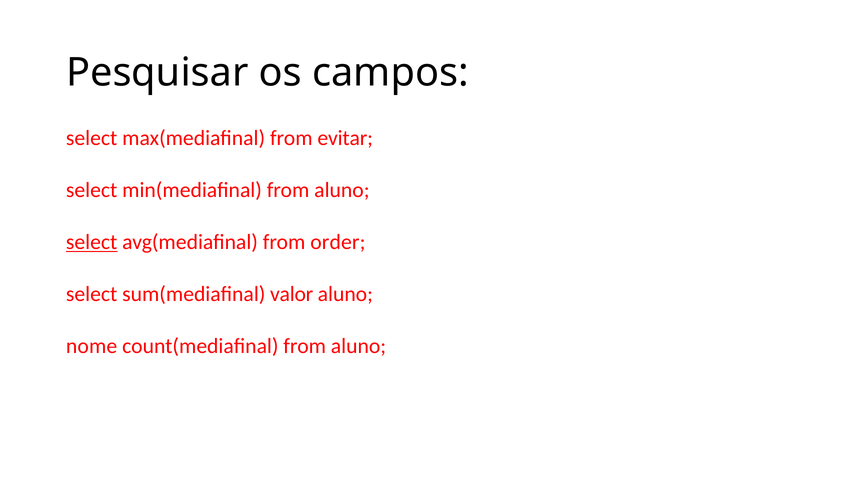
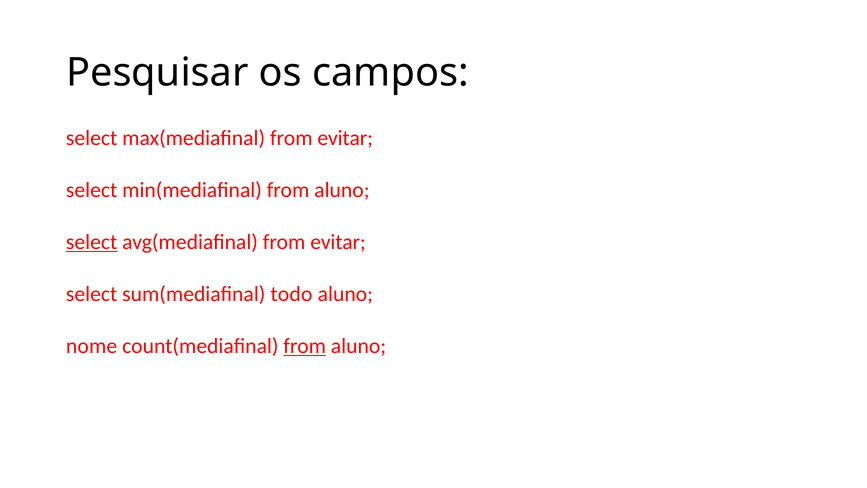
avg(mediafinal from order: order -> evitar (338, 242)
valor: valor -> todo (291, 294)
from underline: none -> present (305, 346)
